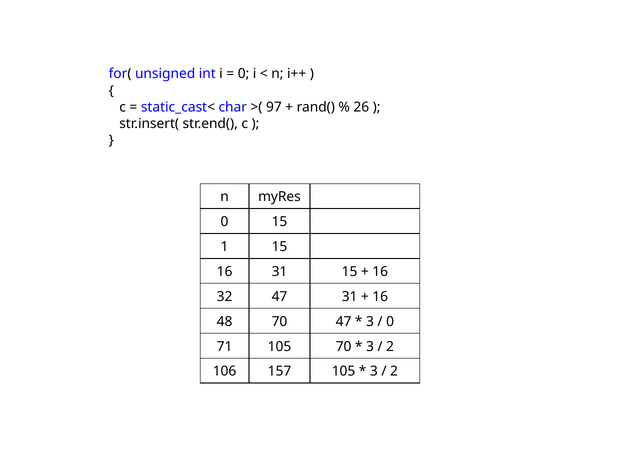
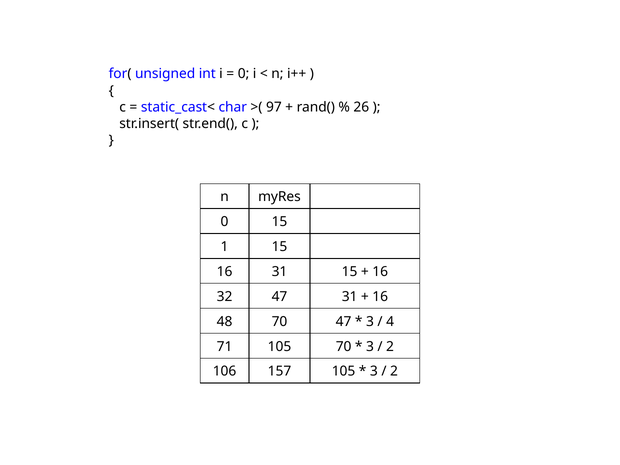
0: 0 -> 4 (390, 322)
